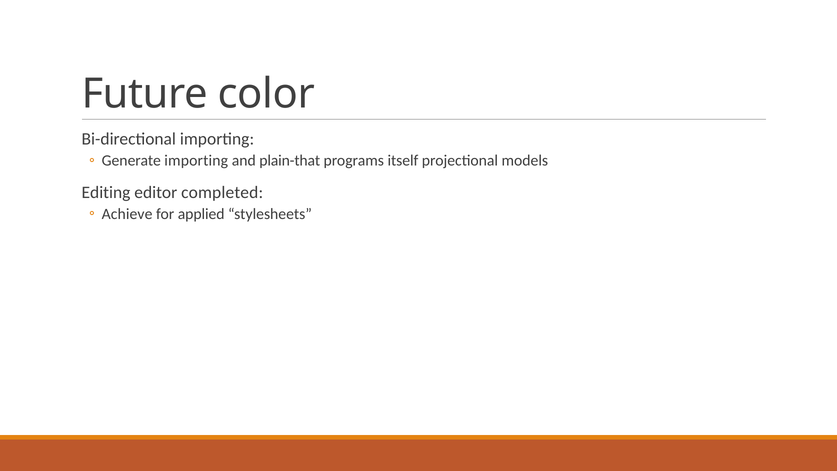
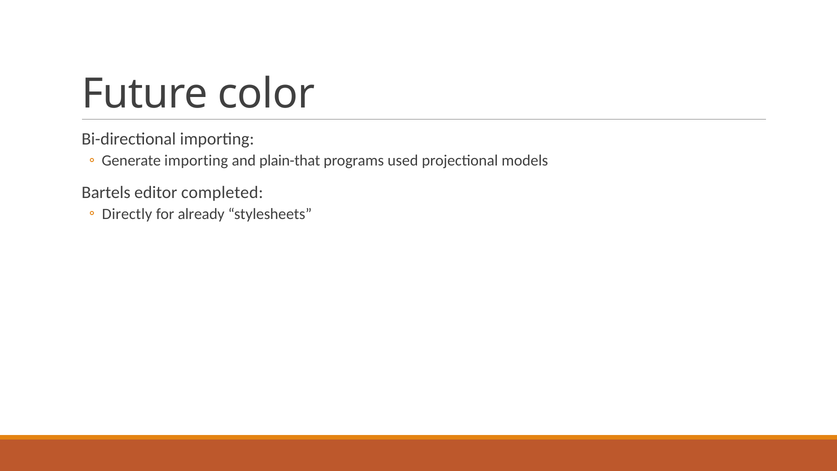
itself: itself -> used (403, 161)
Editing: Editing -> Bartels (106, 192)
Achieve: Achieve -> Directly (127, 214)
applied: applied -> already (201, 214)
